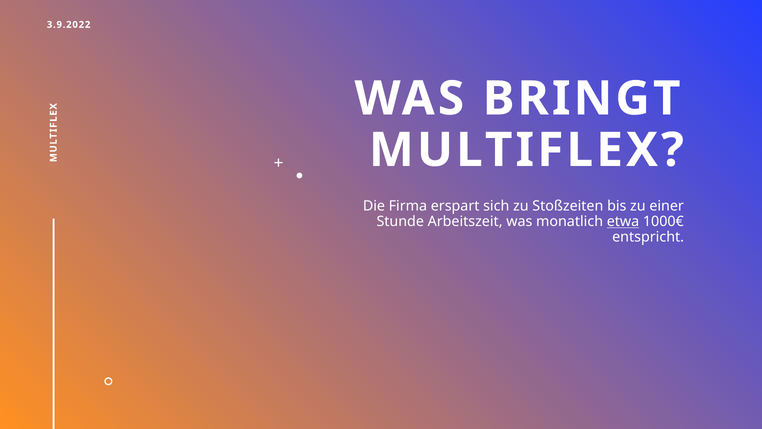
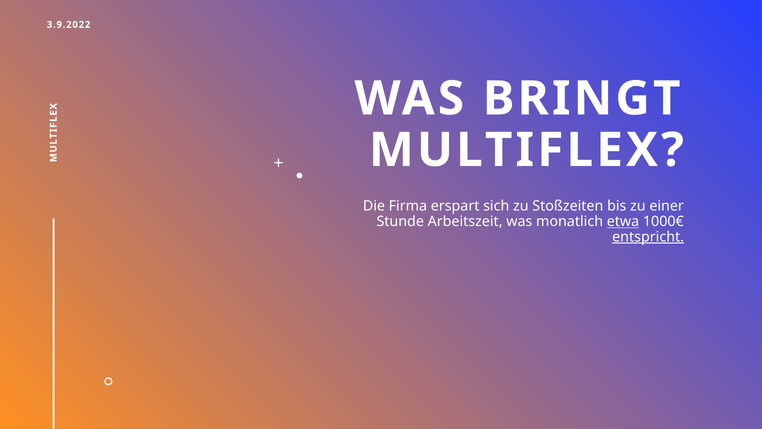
entspricht underline: none -> present (648, 237)
